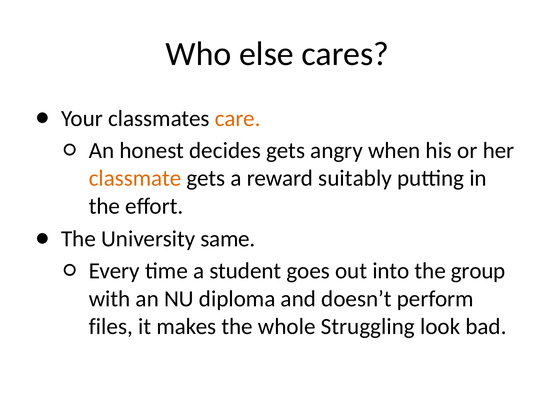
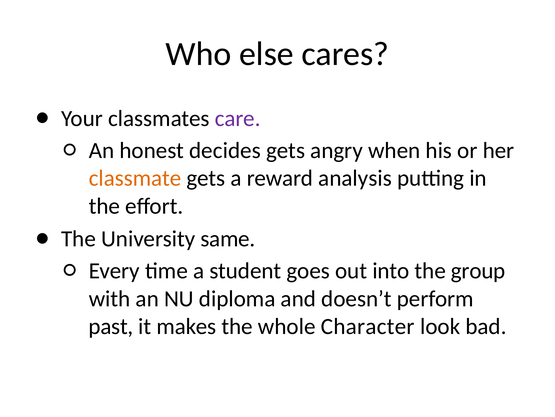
care colour: orange -> purple (238, 118)
suitably: suitably -> analysis (355, 178)
files: files -> past (111, 326)
Struggling: Struggling -> Character (368, 326)
